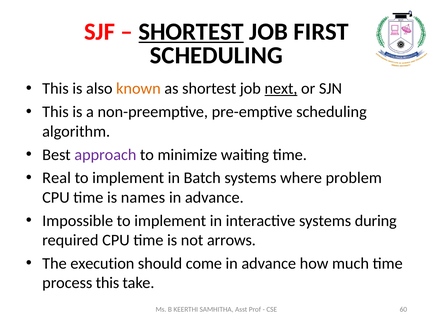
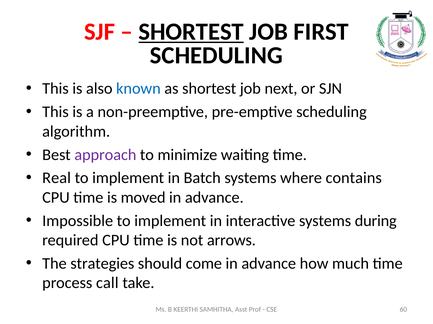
known colour: orange -> blue (138, 89)
next underline: present -> none (281, 89)
problem: problem -> contains (354, 178)
names: names -> moved (143, 198)
execution: execution -> strategies (102, 264)
process this: this -> call (107, 284)
